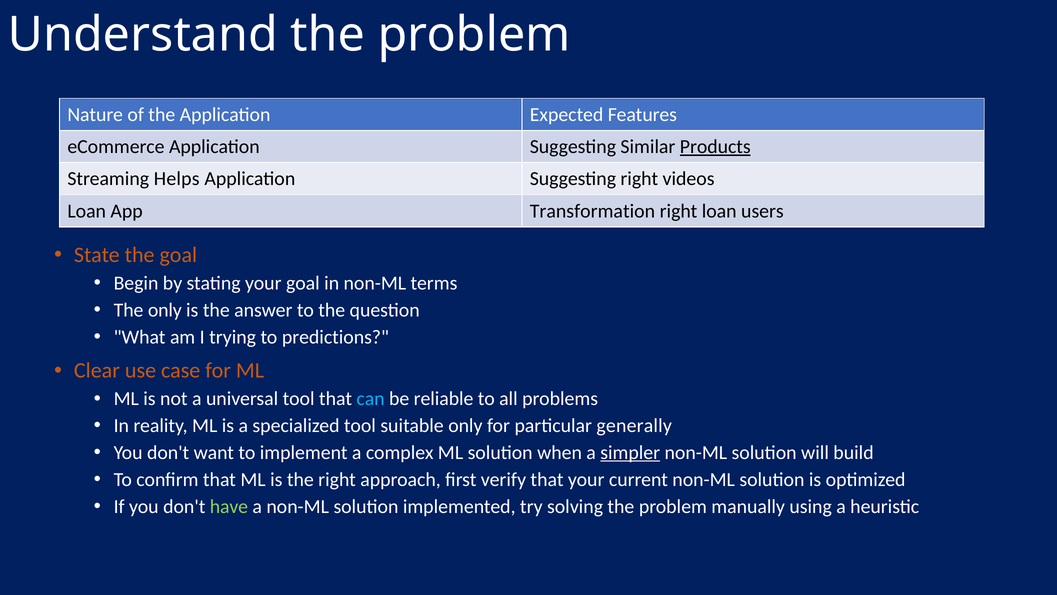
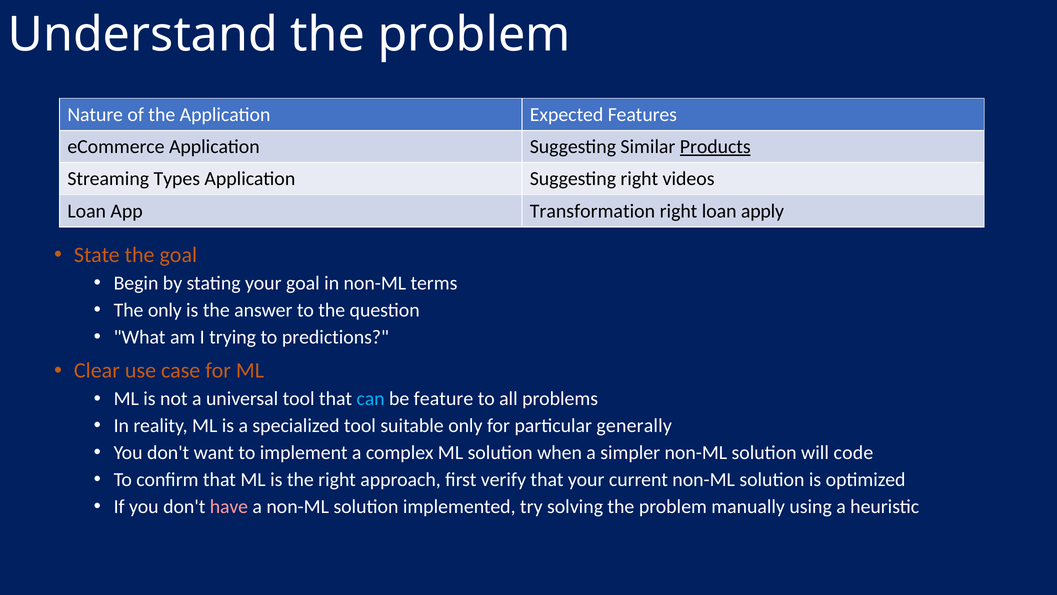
Helps: Helps -> Types (177, 179)
users: users -> apply (762, 211)
reliable: reliable -> feature (444, 398)
simpler underline: present -> none (630, 452)
build: build -> code (853, 452)
have colour: light green -> pink (229, 506)
